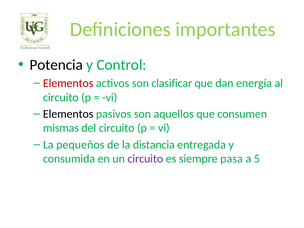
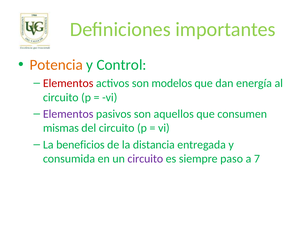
Potencia colour: black -> orange (56, 65)
clasificar: clasificar -> modelos (172, 83)
Elementos colour: black -> purple (68, 114)
pequeños: pequeños -> beneficios (80, 145)
pasa: pasa -> paso (232, 159)
5: 5 -> 7 (257, 159)
